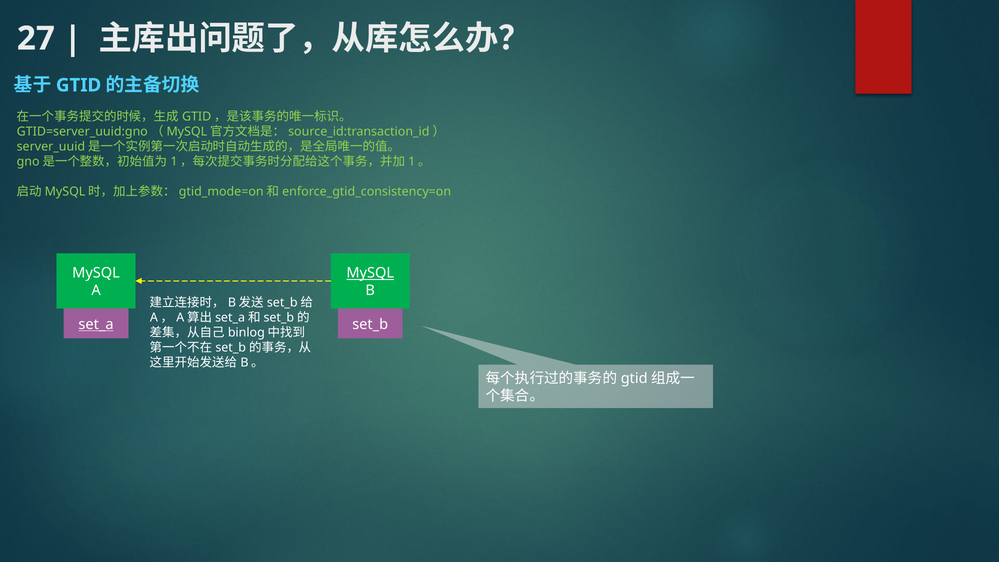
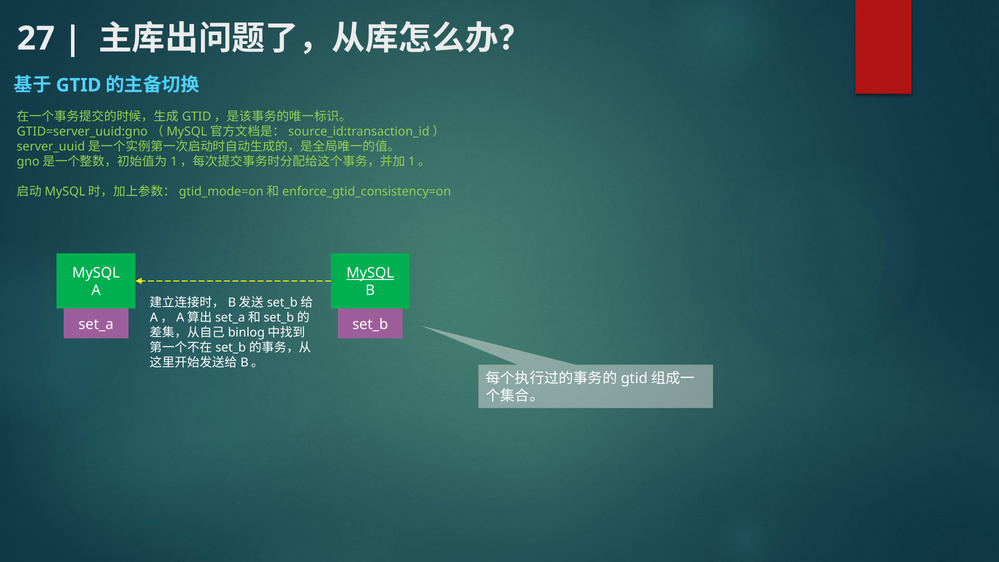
set_a underline: present -> none (96, 324)
